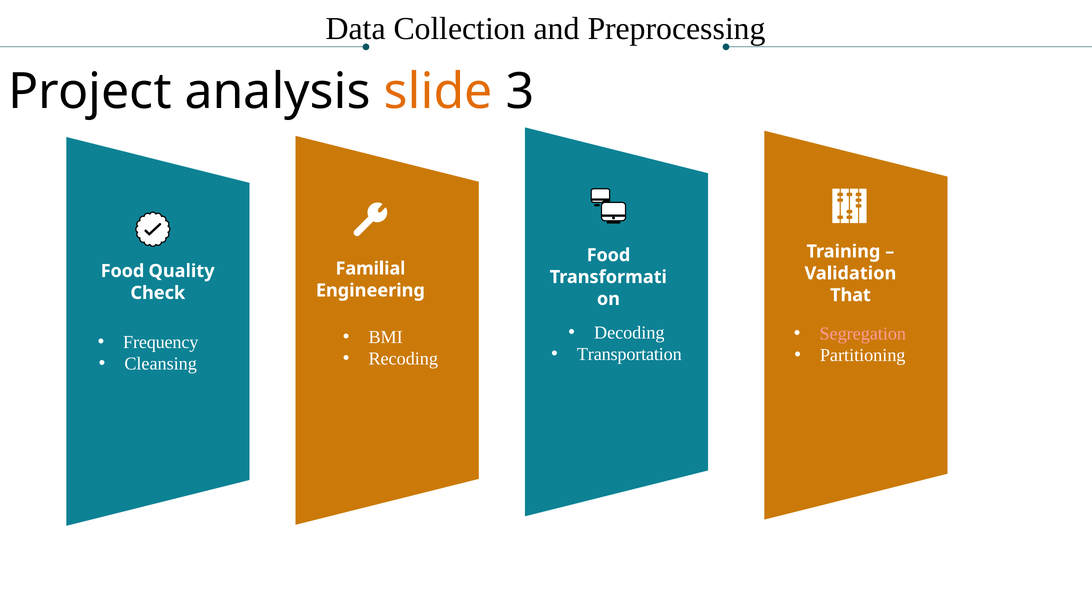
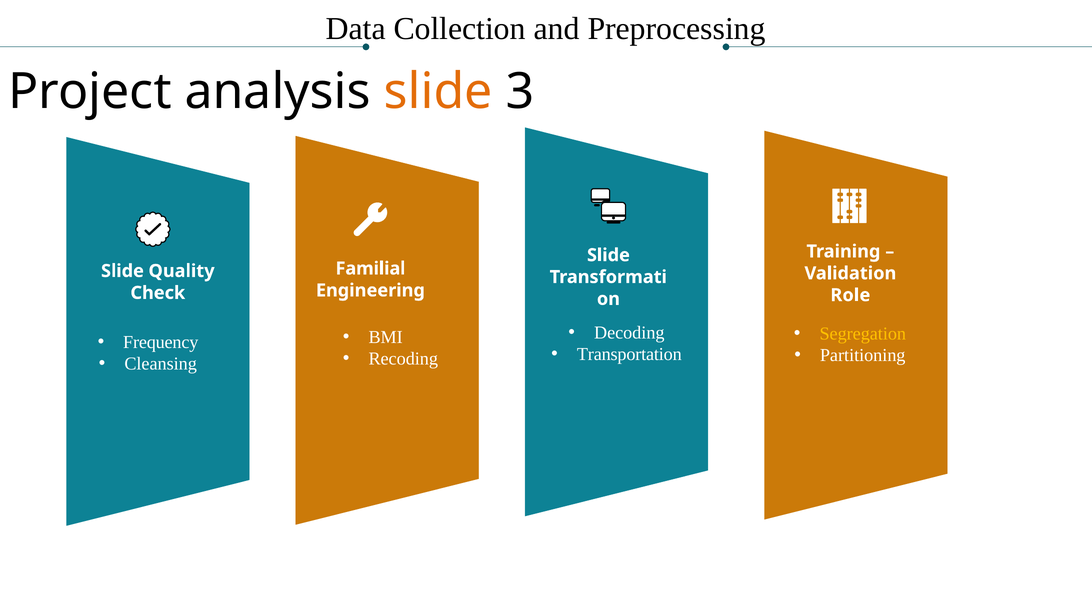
Food: Food -> Slide (608, 255)
Food: Food -> Slide (122, 271)
That: That -> Role (850, 295)
Segregation colour: pink -> yellow (863, 333)
